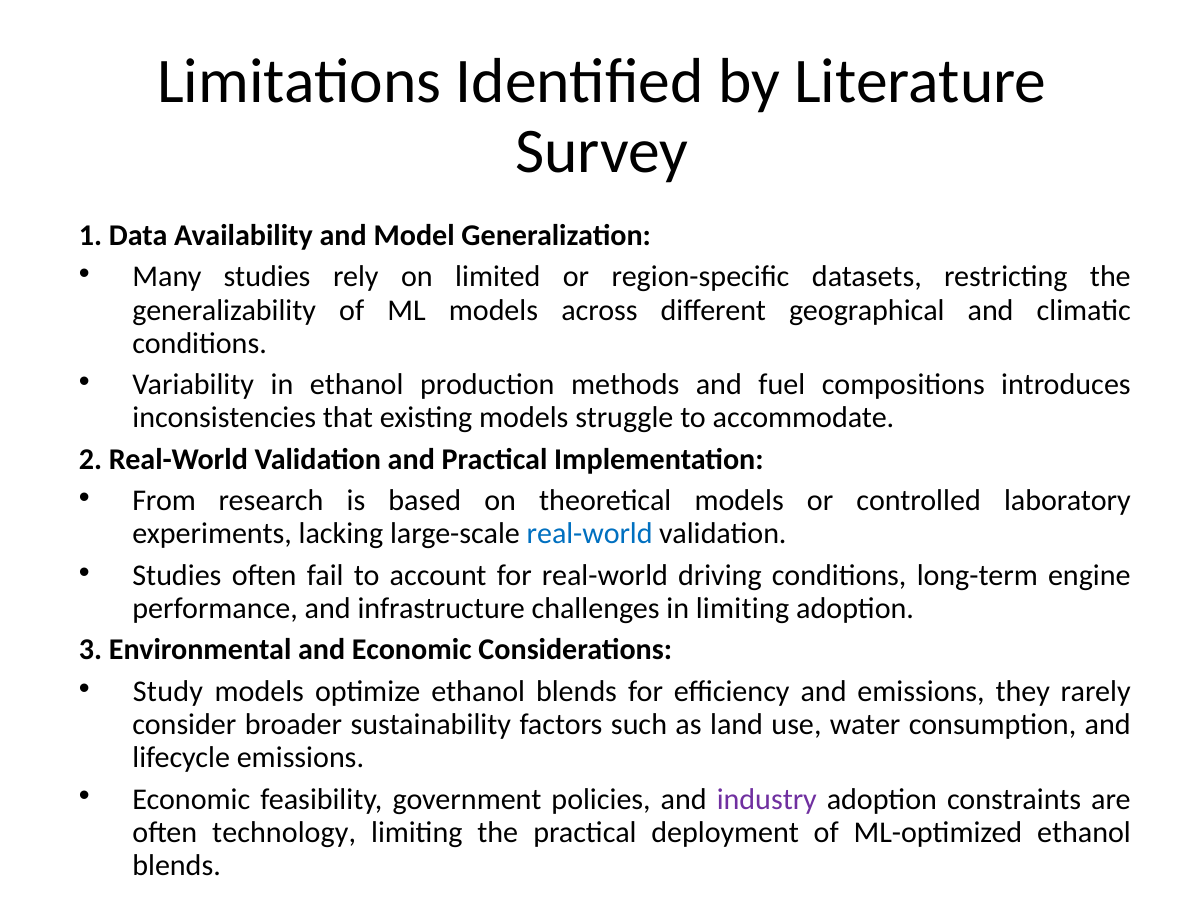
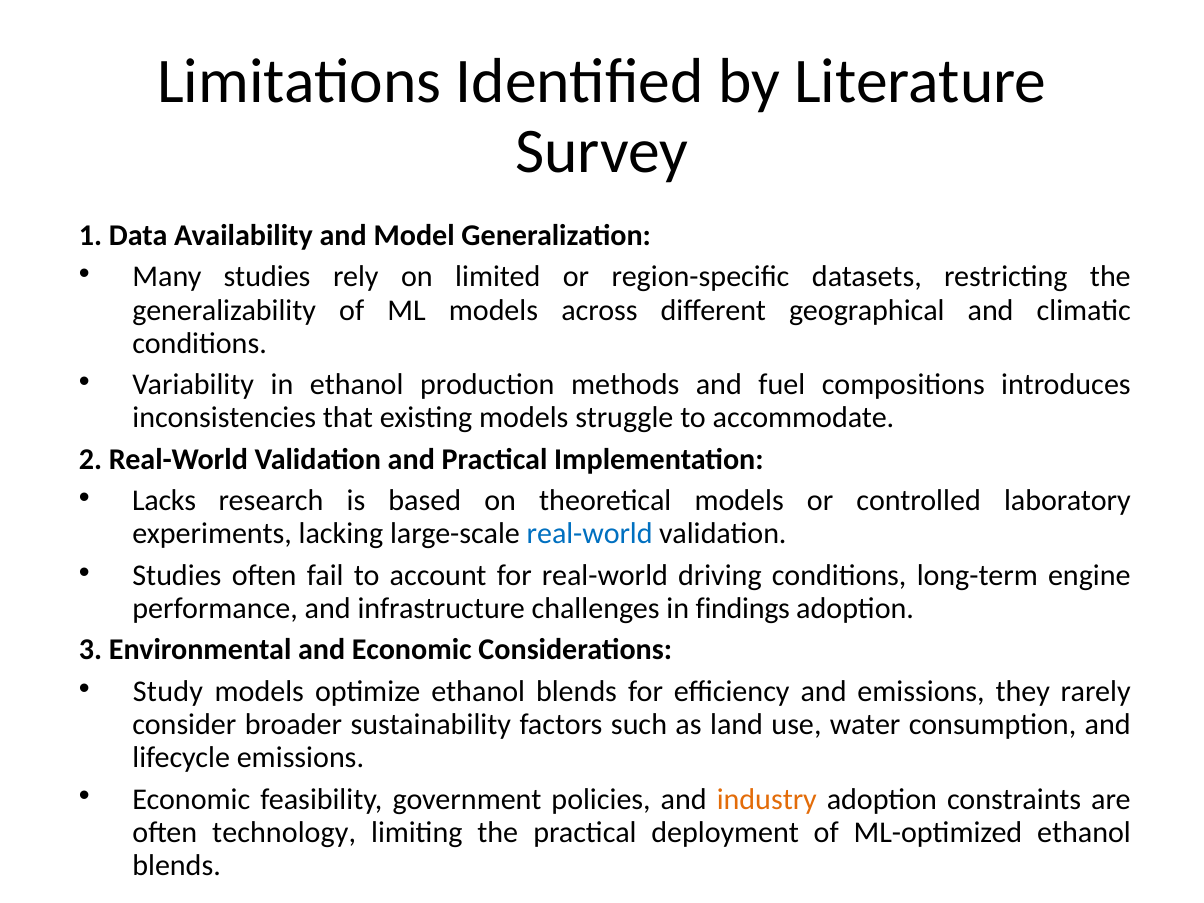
From: From -> Lacks (164, 501)
in limiting: limiting -> findings (743, 609)
industry colour: purple -> orange (767, 799)
